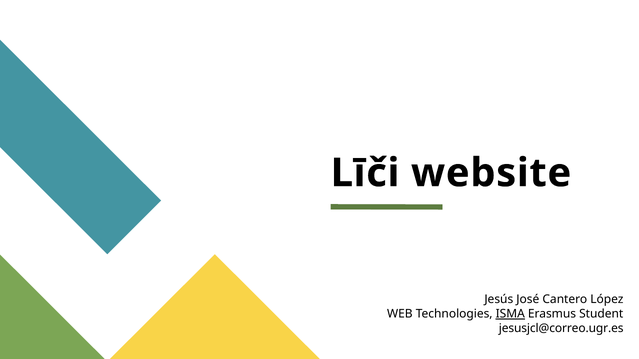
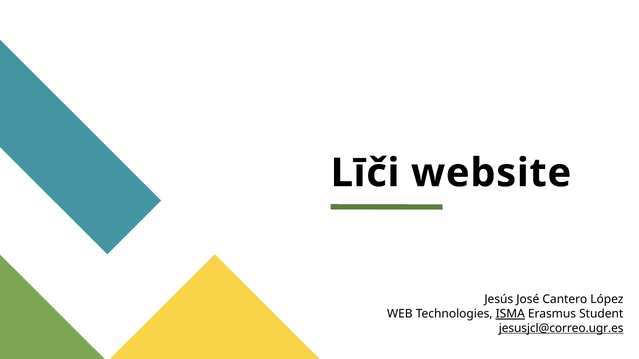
jesusjcl@correo.ugr.es underline: none -> present (561, 329)
